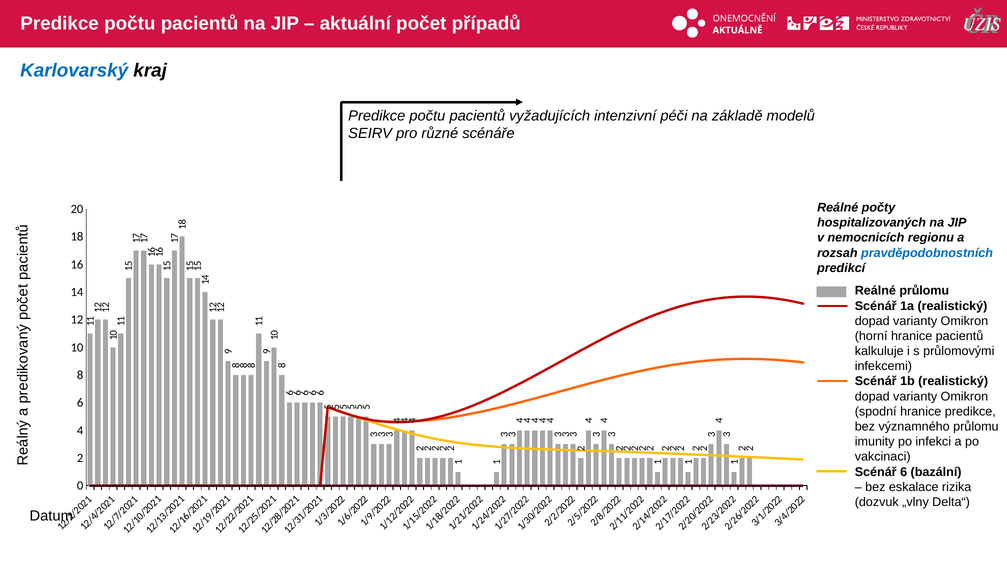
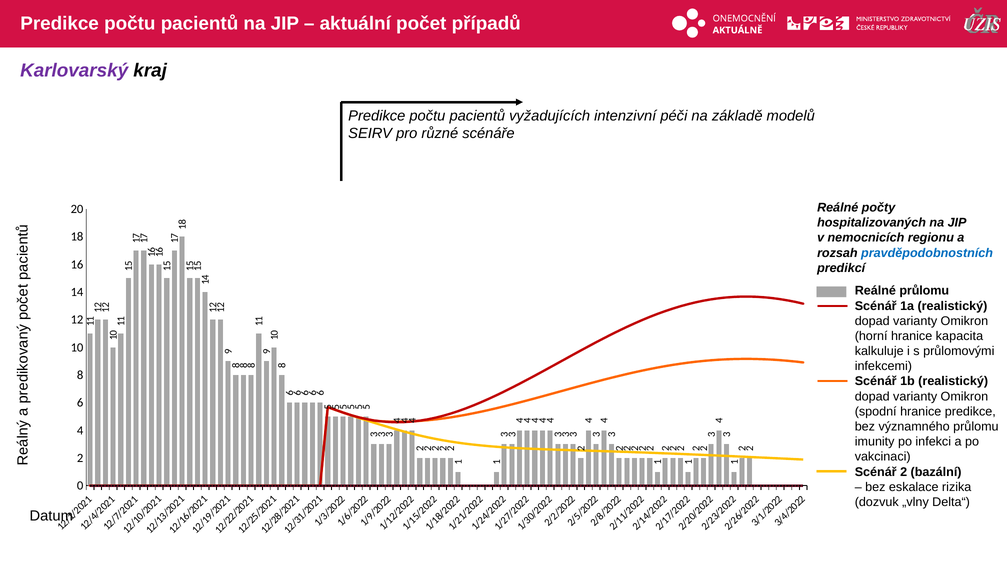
Karlovarský colour: blue -> purple (74, 71)
hranice pacientů: pacientů -> kapacita (959, 336)
Scénář 6: 6 -> 2 (904, 472)
